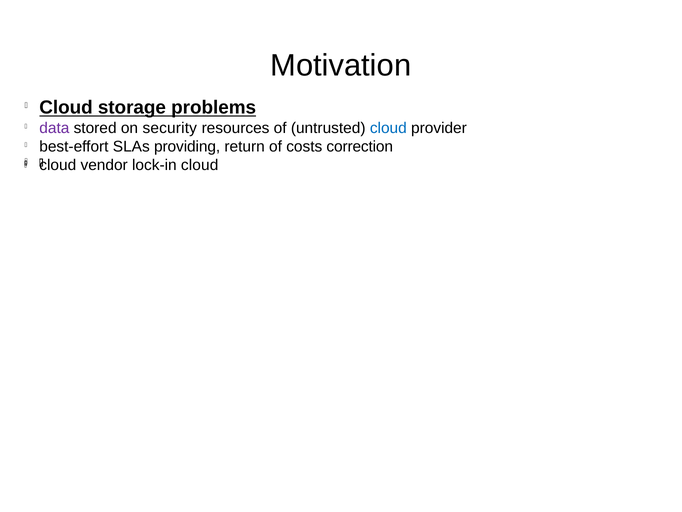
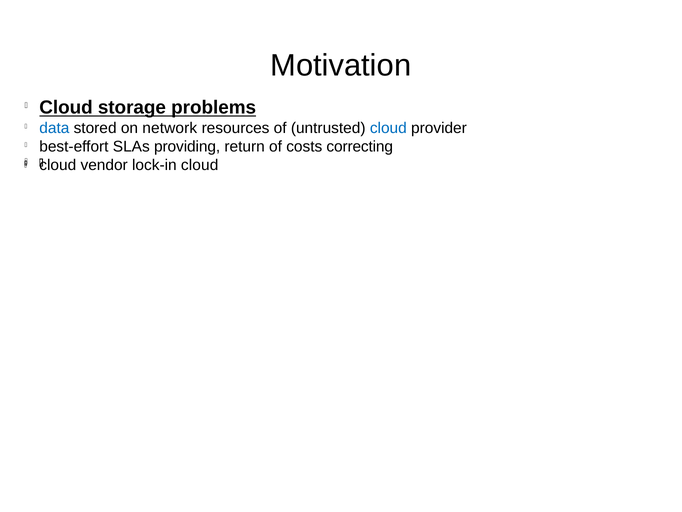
data colour: purple -> blue (54, 128)
on security: security -> network (170, 128)
correction: correction -> correcting (360, 147)
